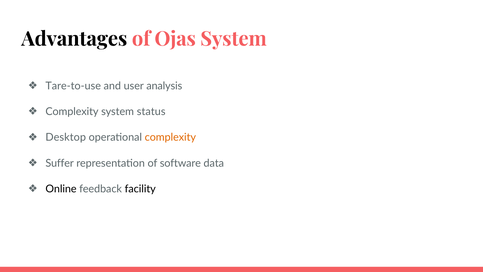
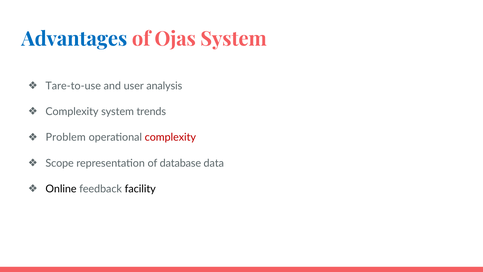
Advantages colour: black -> blue (74, 39)
status: status -> trends (151, 112)
Desktop: Desktop -> Problem (66, 137)
complexity colour: orange -> red (170, 137)
Suffer: Suffer -> Scope (60, 163)
software: software -> database (180, 163)
